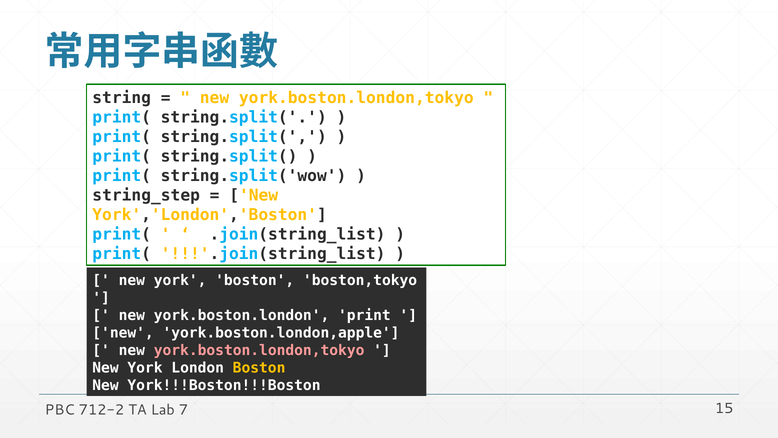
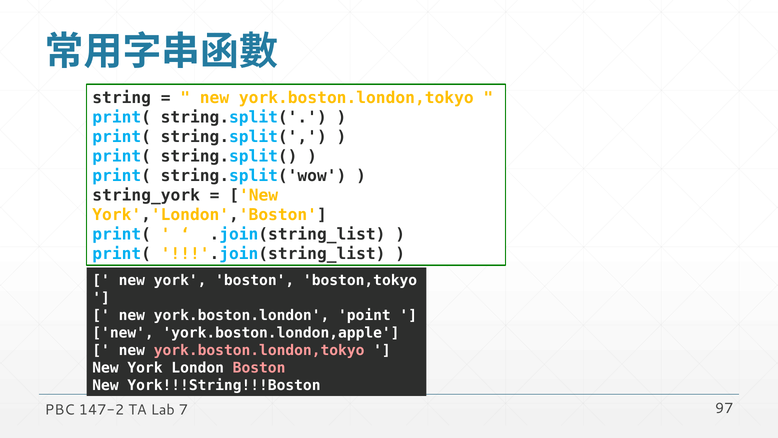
string_step: string_step -> string_york (146, 195)
print: print -> point (364, 315)
Boston colour: yellow -> pink (259, 367)
York!!!Boston!!!Boston: York!!!Boston!!!Boston -> York!!!String!!!Boston (224, 385)
712-2: 712-2 -> 147-2 (101, 409)
15: 15 -> 97 (724, 408)
